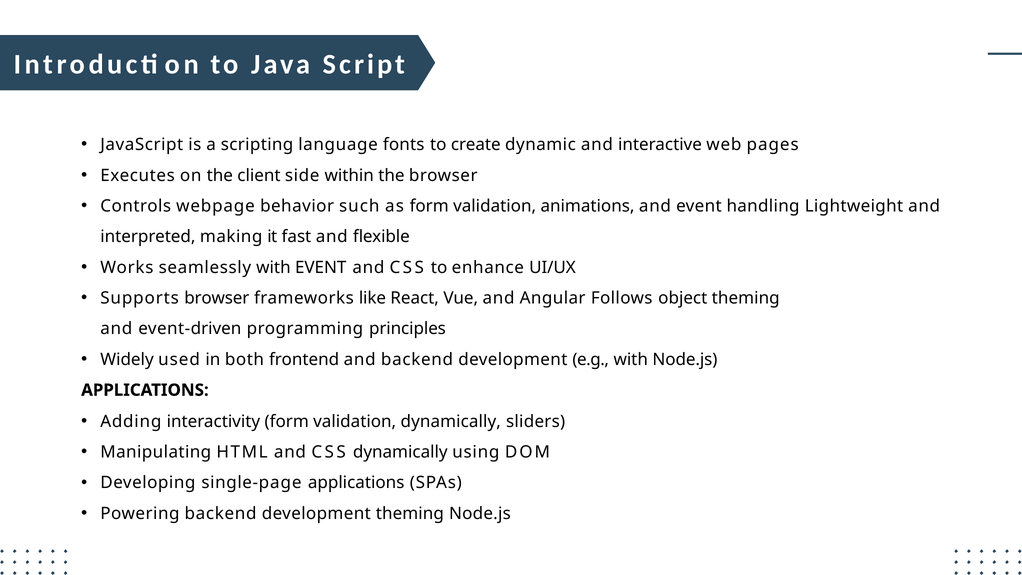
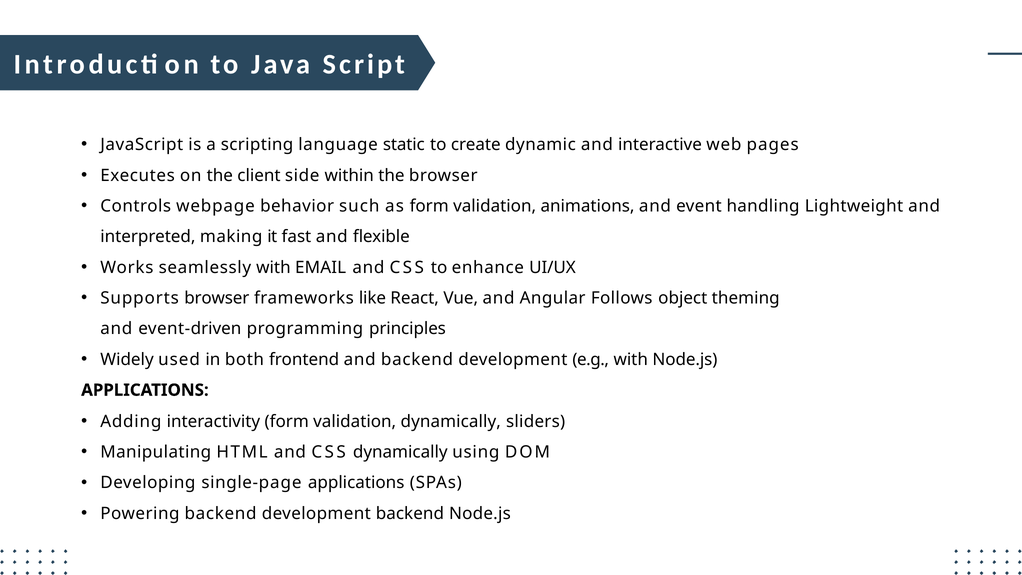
fonts: fonts -> static (404, 145)
with EVENT: EVENT -> EMAIL (321, 267)
development theming: theming -> backend (410, 513)
